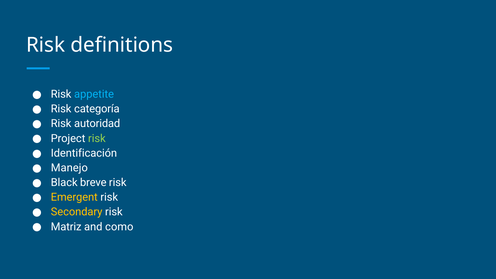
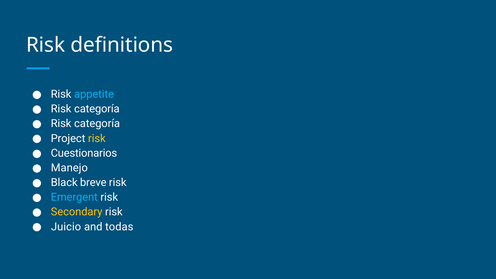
autoridad: autoridad -> categoría (97, 124)
risk colour: light green -> yellow (97, 138)
Identificación: Identificación -> Cuestionarios (84, 153)
Emergent colour: yellow -> light blue (74, 197)
Matriz: Matriz -> Juicio (66, 227)
como: como -> todas (119, 227)
